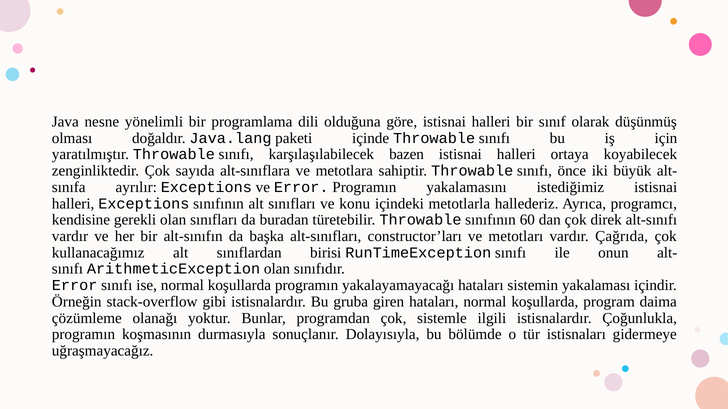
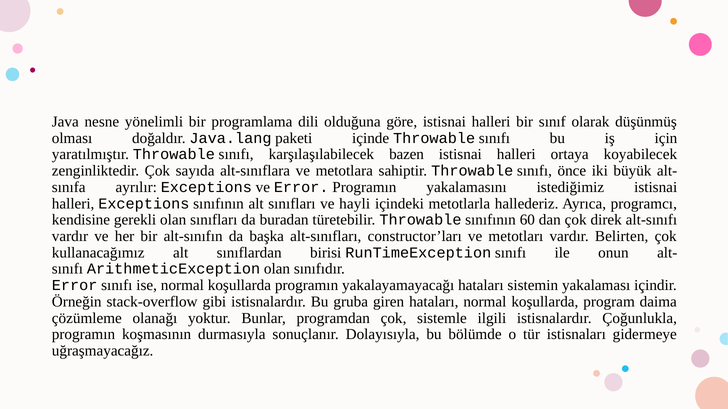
konu: konu -> hayli (355, 204)
Çağrıda: Çağrıda -> Belirten (622, 237)
